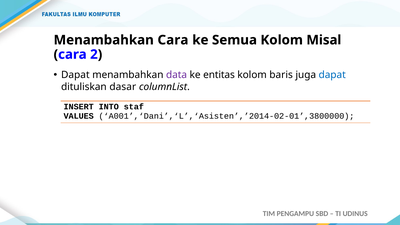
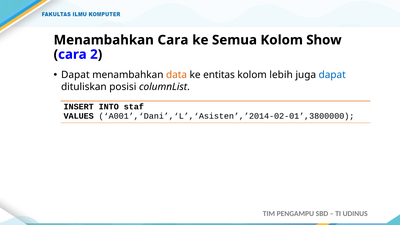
Misal: Misal -> Show (324, 40)
data colour: purple -> orange (177, 75)
baris: baris -> lebih (281, 75)
dasar: dasar -> posisi (123, 87)
